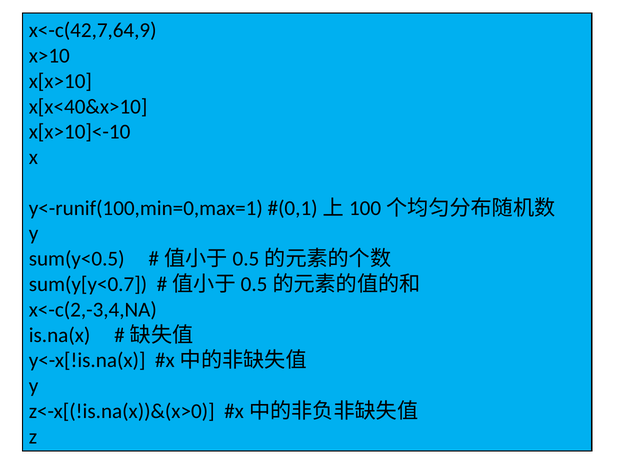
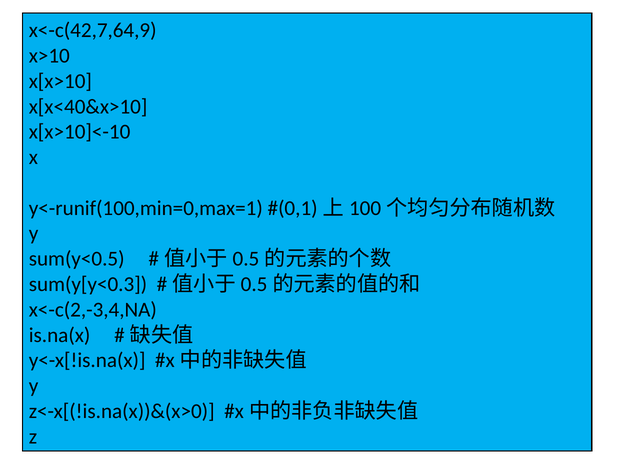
sum(y[y<0.7: sum(y[y<0.7 -> sum(y[y<0.3 (88, 284)
